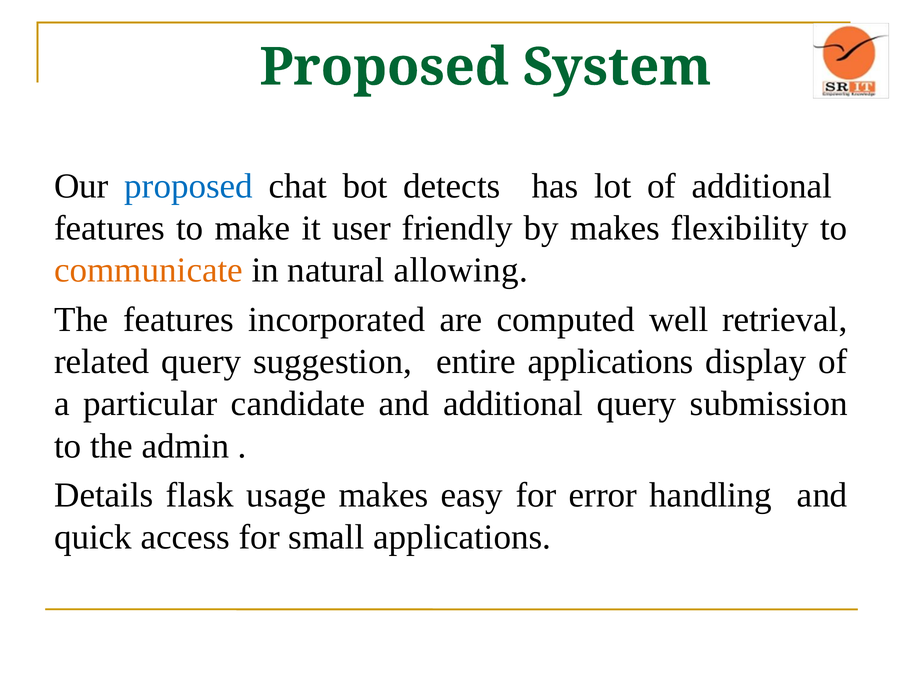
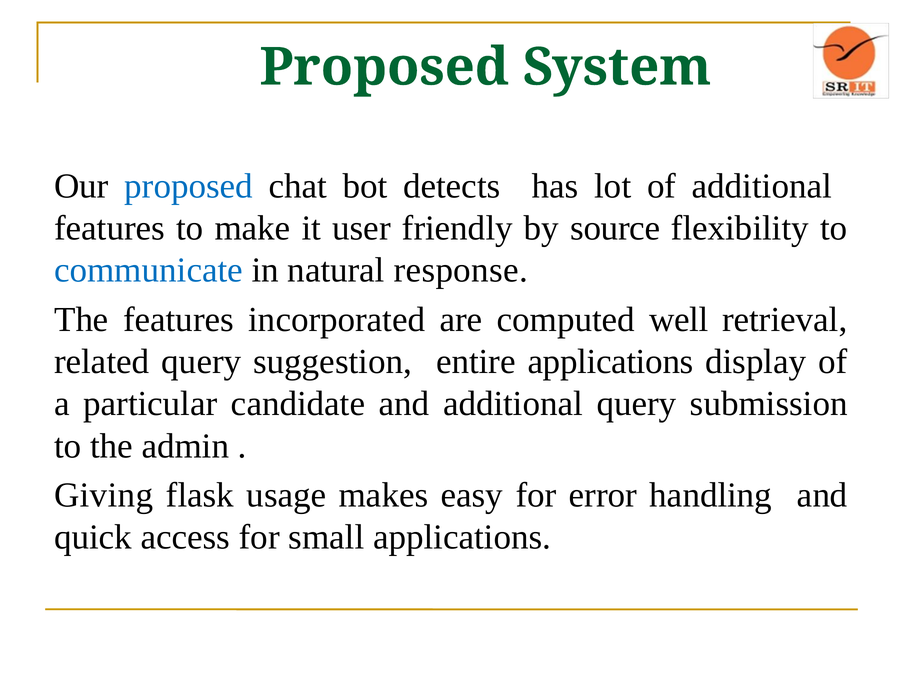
by makes: makes -> source (615, 228)
communicate colour: orange -> blue (149, 270)
allowing: allowing -> response (461, 270)
Details: Details -> Giving (104, 495)
